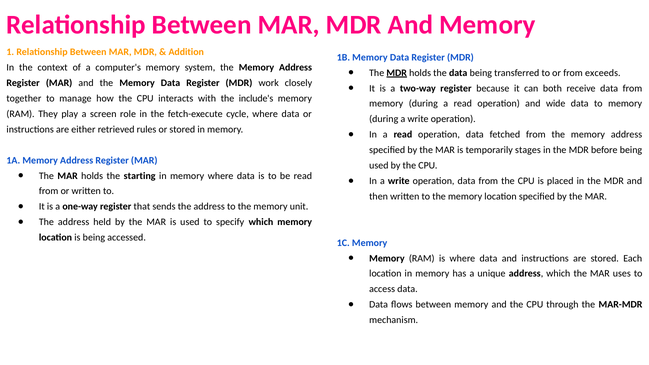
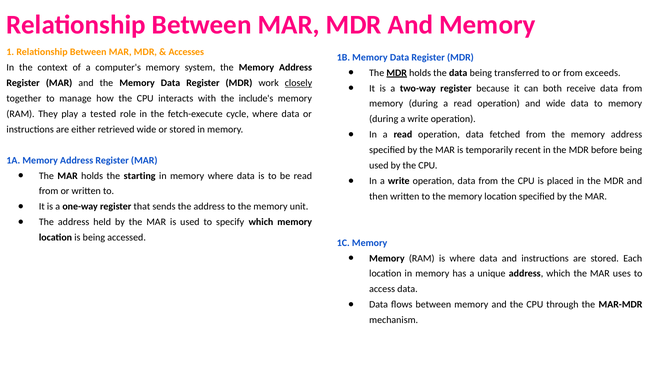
Addition: Addition -> Accesses (186, 52)
closely underline: none -> present (298, 83)
screen: screen -> tested (103, 114)
retrieved rules: rules -> wide (146, 129)
stages: stages -> recent (528, 150)
